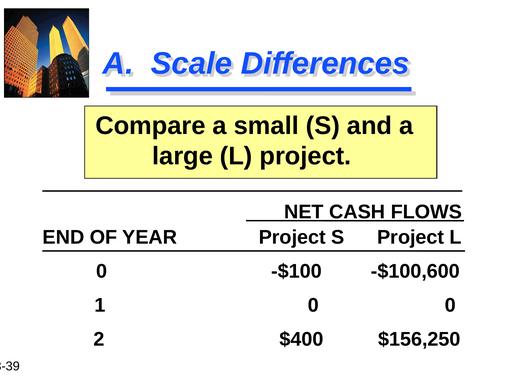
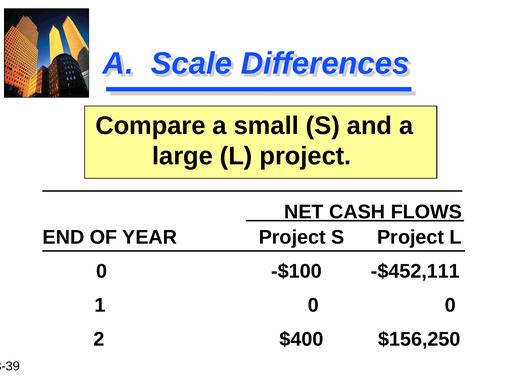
-$100,600: -$100,600 -> -$452,111 (415, 271)
